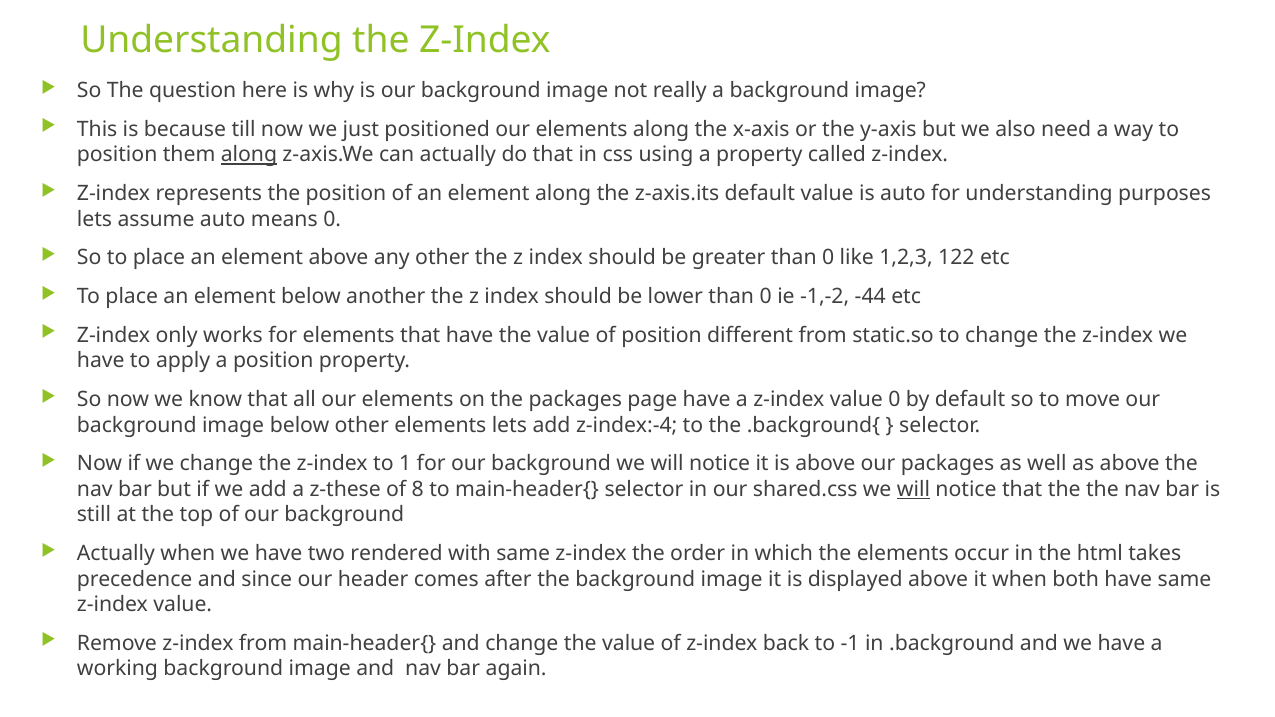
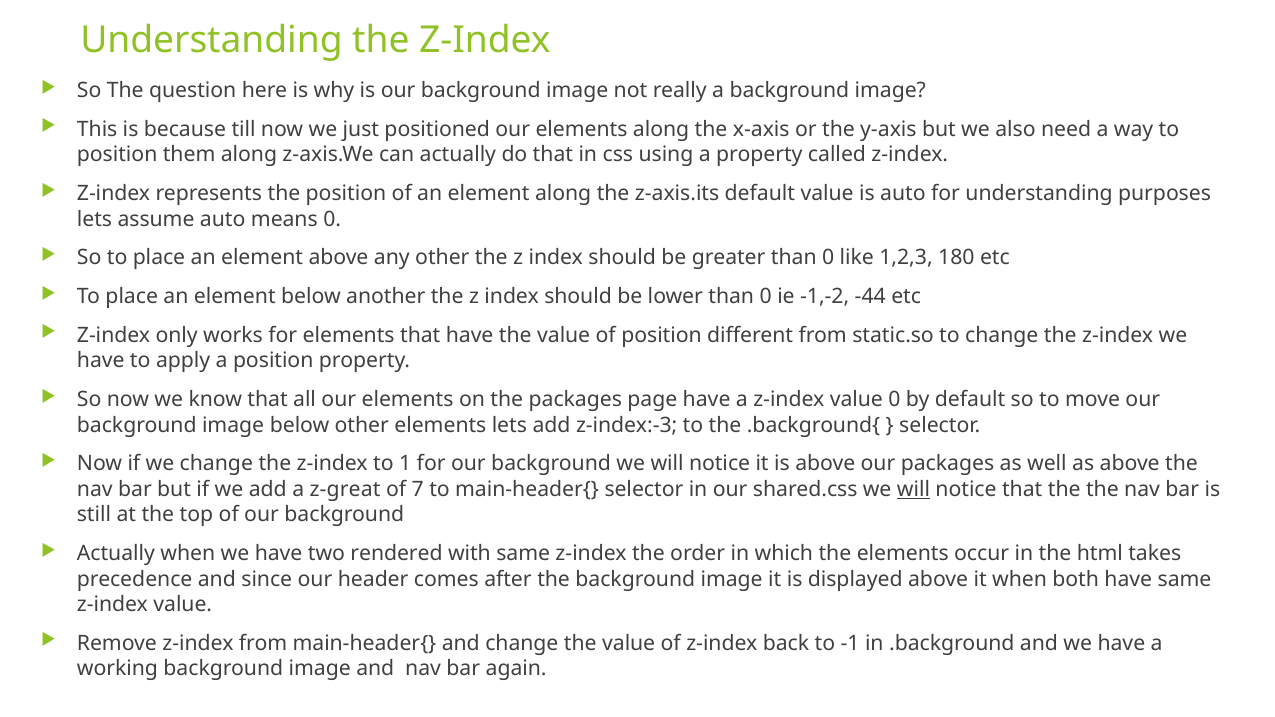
along underline: present -> none (249, 155)
122: 122 -> 180 (956, 258)
z-index:-4: z-index:-4 -> z-index:-3 (627, 425)
z-these: z-these -> z-great (345, 490)
8: 8 -> 7 (418, 490)
